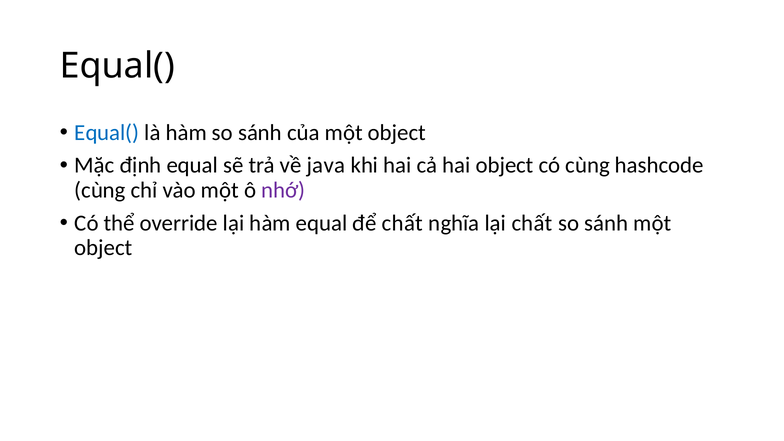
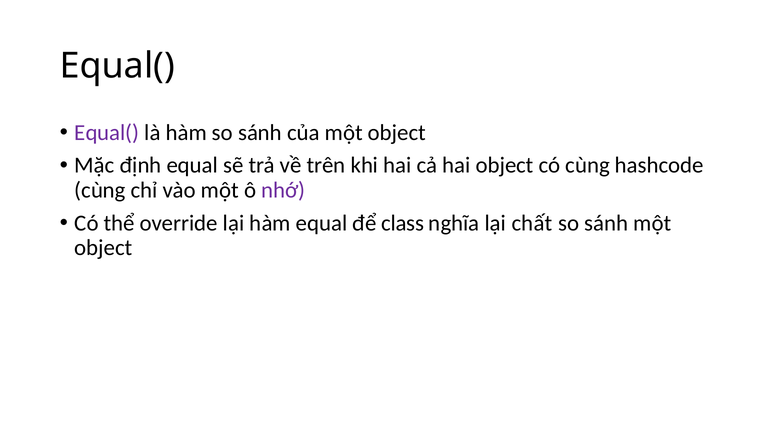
Equal( colour: blue -> purple (107, 133)
java: java -> trên (326, 165)
để chất: chất -> class (403, 223)
